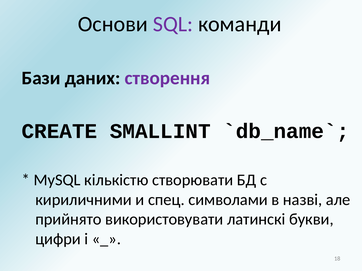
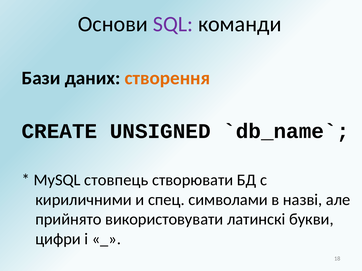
створення colour: purple -> orange (167, 78)
SMALLINT: SMALLINT -> UNSIGNED (160, 131)
кількістю: кількістю -> стовпець (116, 180)
